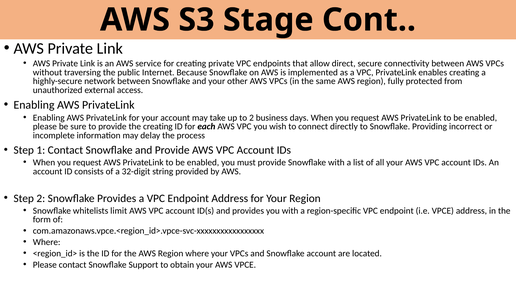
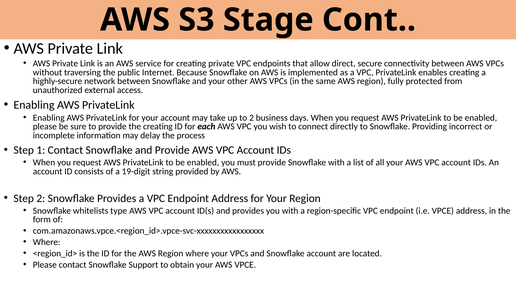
32-digit: 32-digit -> 19-digit (136, 172)
limit: limit -> type (119, 211)
